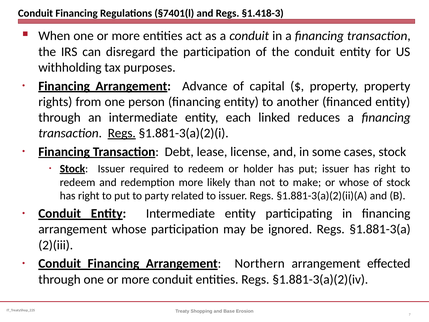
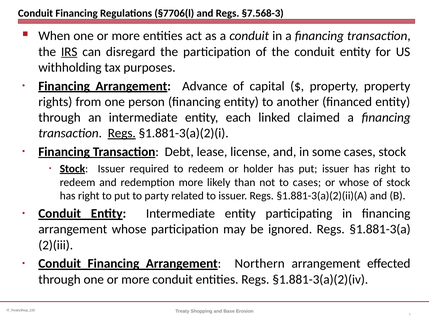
§7401(l: §7401(l -> §7706(l (174, 13)
§1.418-3: §1.418-3 -> §7.568-3 (263, 13)
IRS underline: none -> present (69, 52)
reduces: reduces -> claimed (319, 117)
to make: make -> cases (307, 182)
